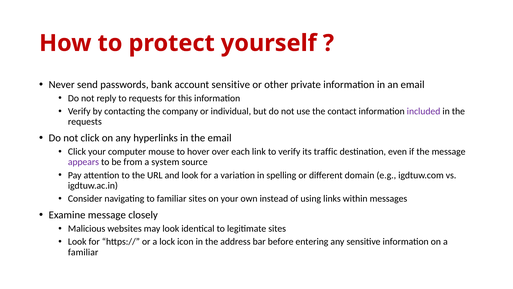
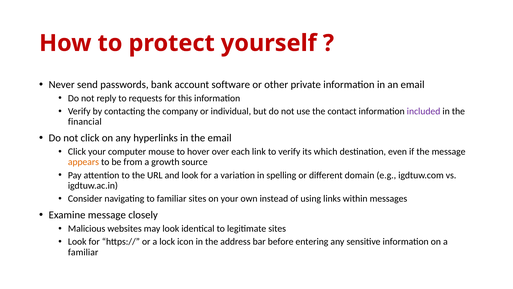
account sensitive: sensitive -> software (231, 84)
requests: requests -> financial (85, 122)
traffic: traffic -> which (326, 151)
appears colour: purple -> orange (83, 162)
system: system -> growth (165, 162)
